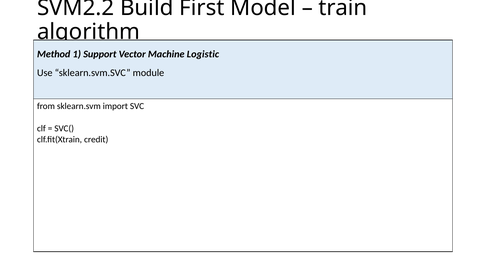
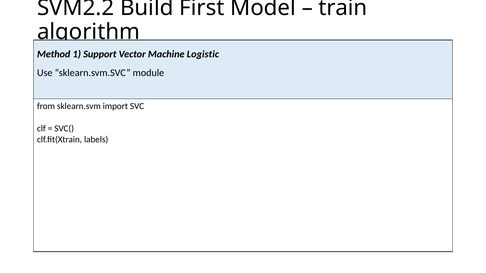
credit: credit -> labels (96, 140)
